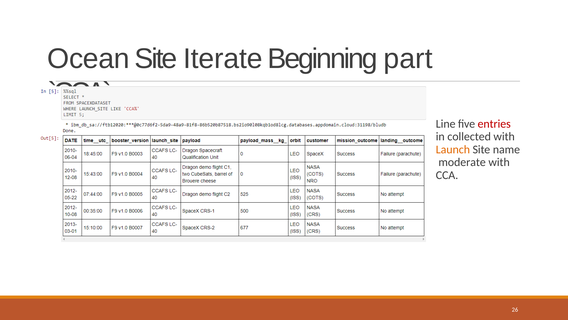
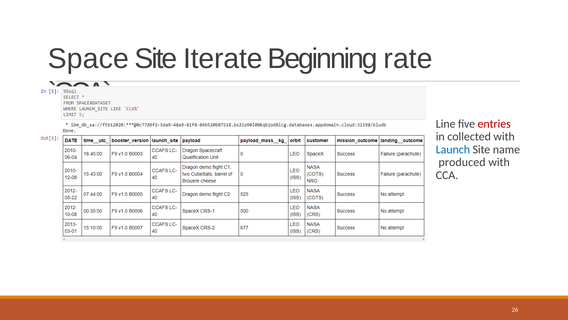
Ocean: Ocean -> Space (88, 59)
part: part -> rate (408, 59)
Launch colour: orange -> blue (453, 149)
moderate: moderate -> produced (462, 162)
